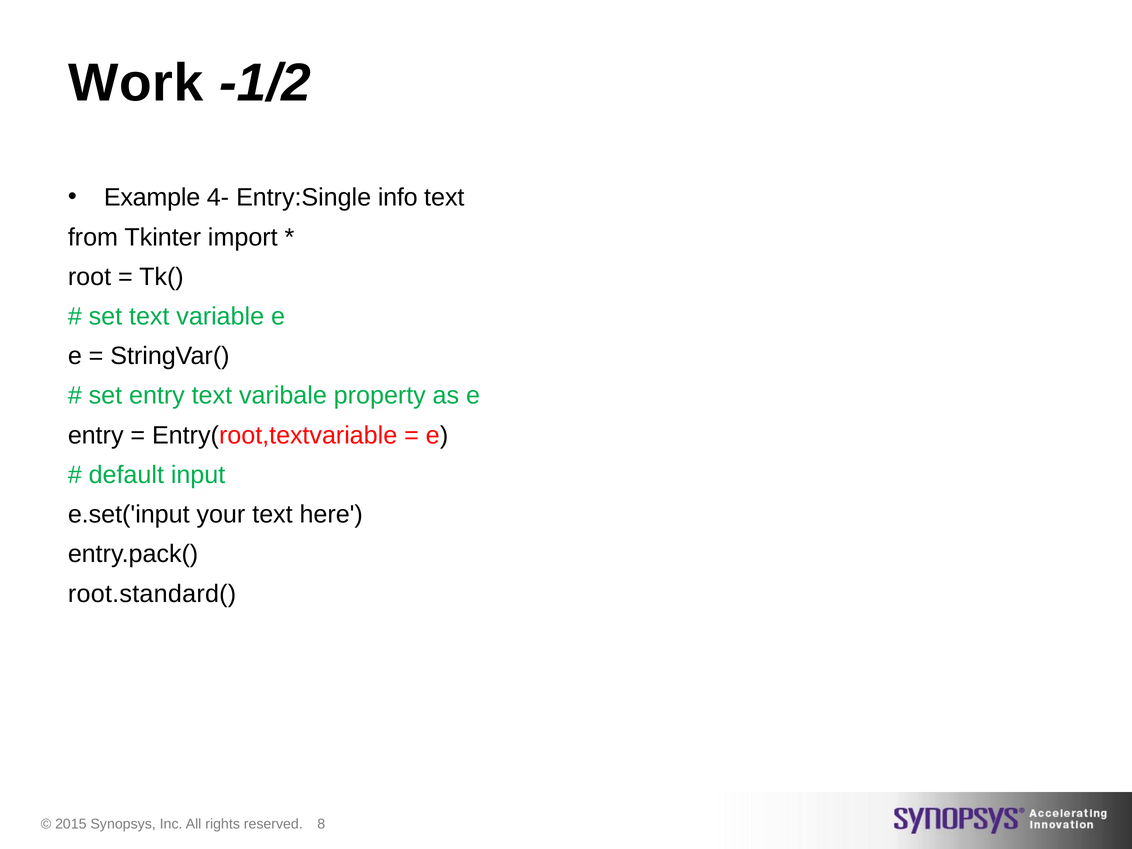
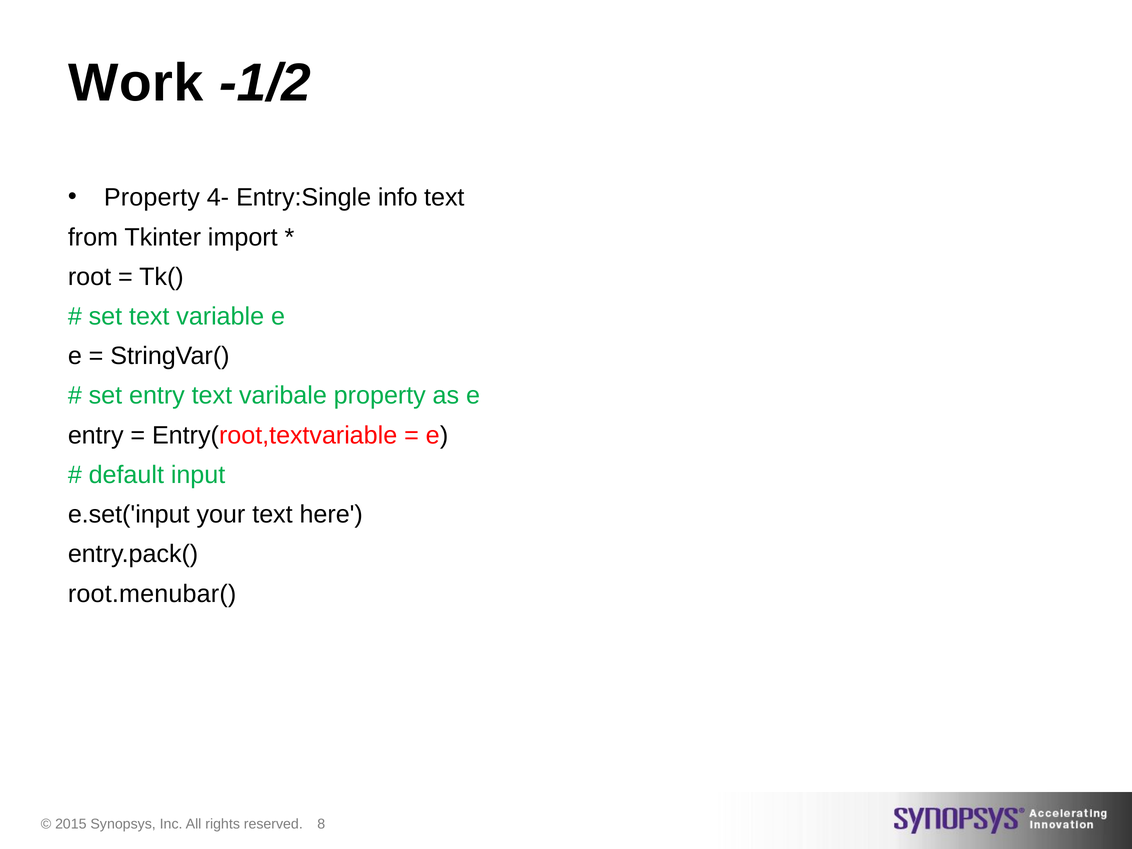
Example: Example -> Property (152, 198)
root.standard(: root.standard( -> root.menubar( (152, 594)
